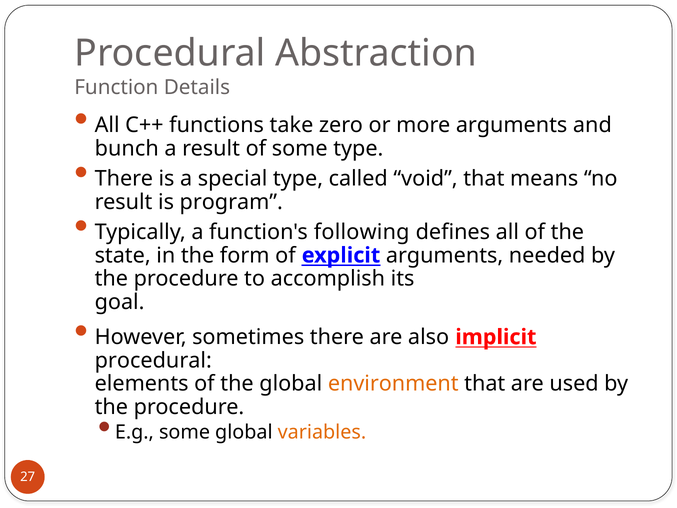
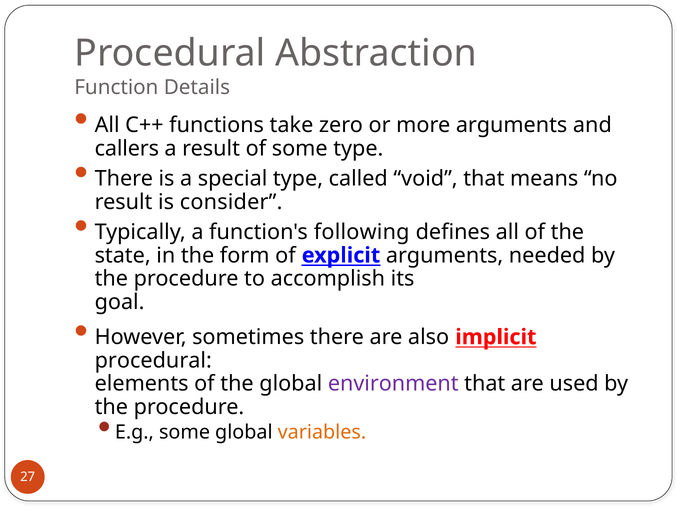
bunch: bunch -> callers (127, 148)
program: program -> consider (231, 202)
environment colour: orange -> purple (393, 384)
